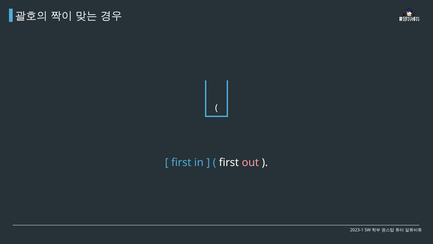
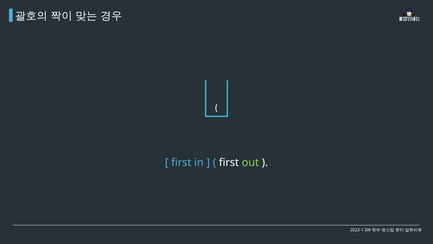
out colour: pink -> light green (250, 162)
